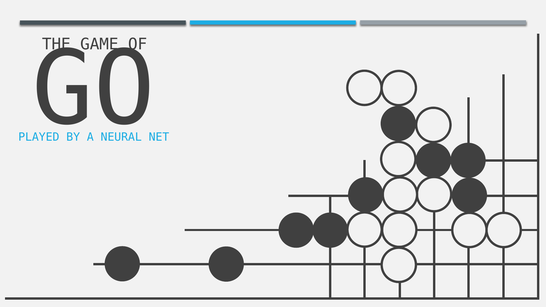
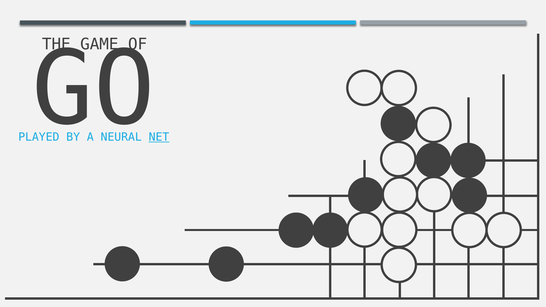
NET underline: none -> present (159, 137)
